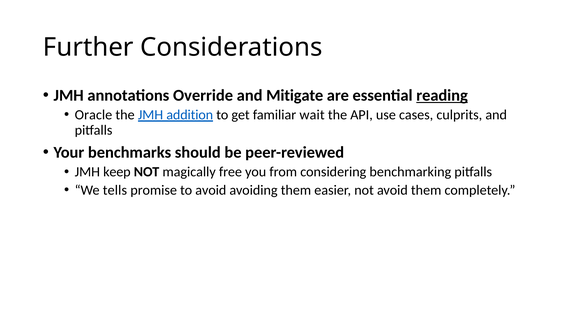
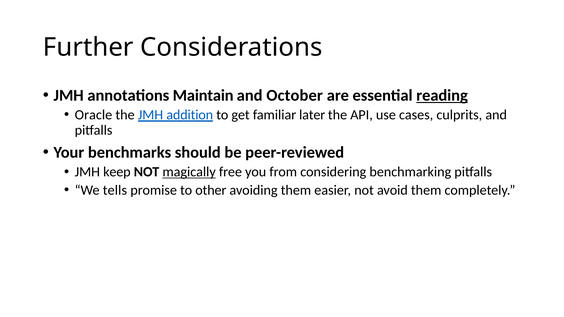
Override: Override -> Maintain (203, 95)
Mitigate: Mitigate -> October (295, 95)
wait: wait -> later (312, 115)
magically underline: none -> present (189, 172)
to avoid: avoid -> other (211, 190)
